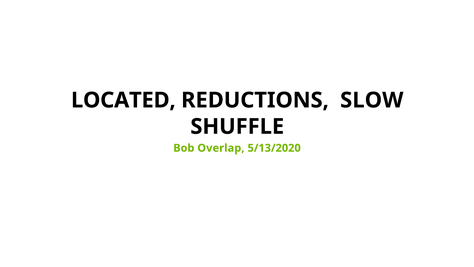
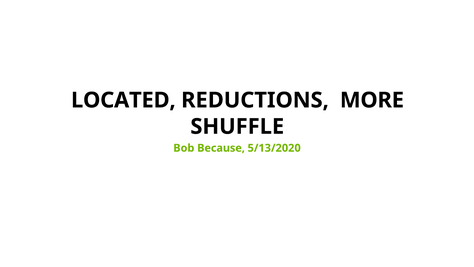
SLOW: SLOW -> MORE (372, 100)
Overlap: Overlap -> Because (221, 148)
